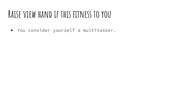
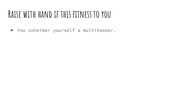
view: view -> with (30, 14)
